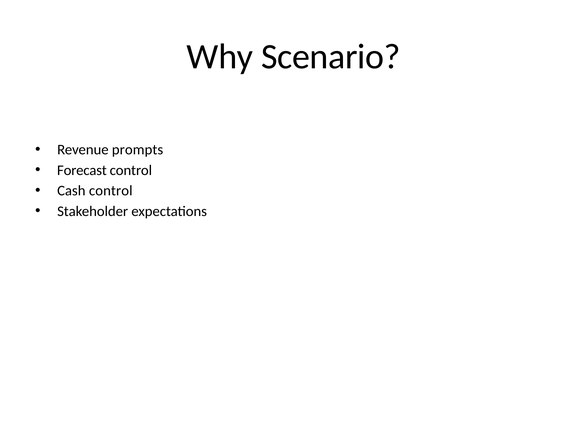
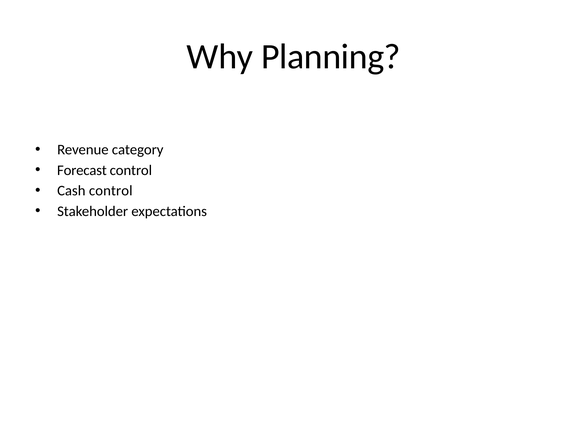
Scenario: Scenario -> Planning (331, 57)
prompts: prompts -> category (138, 150)
